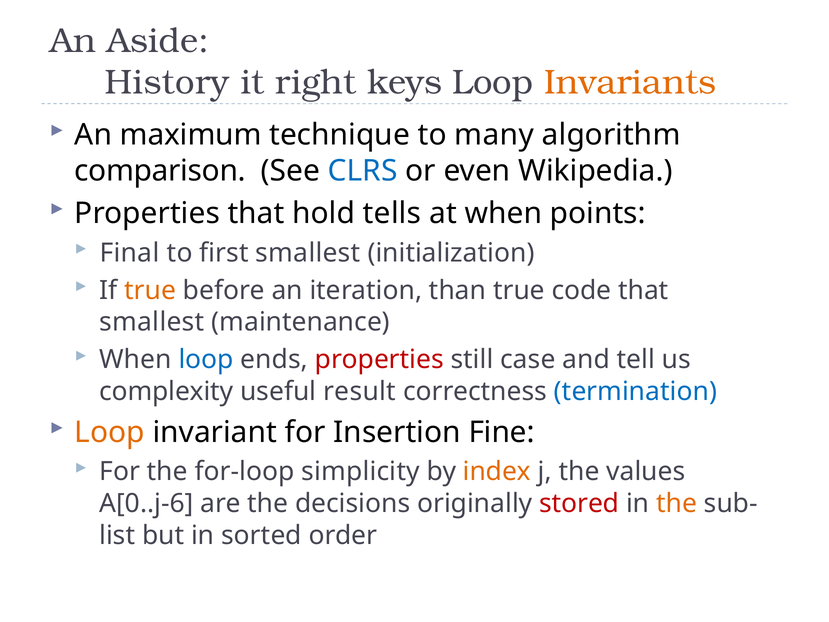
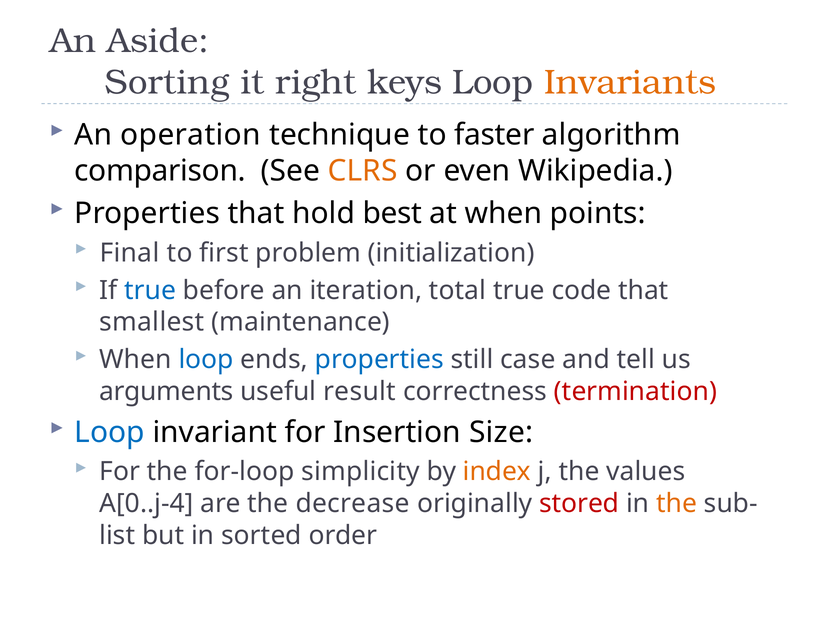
History: History -> Sorting (167, 82)
maximum: maximum -> operation (191, 135)
many: many -> faster (494, 135)
CLRS colour: blue -> orange (363, 171)
tells: tells -> best (392, 213)
first smallest: smallest -> problem (308, 253)
true colour: orange -> blue (150, 290)
than: than -> total (458, 290)
properties colour: red -> blue (379, 359)
complexity: complexity -> arguments (166, 391)
termination colour: blue -> red (635, 391)
Loop colour: orange -> blue (110, 432)
Fine: Fine -> Size (501, 432)
A[0..j-6: A[0..j-6 -> A[0..j-4 (146, 503)
decisions: decisions -> decrease (353, 503)
